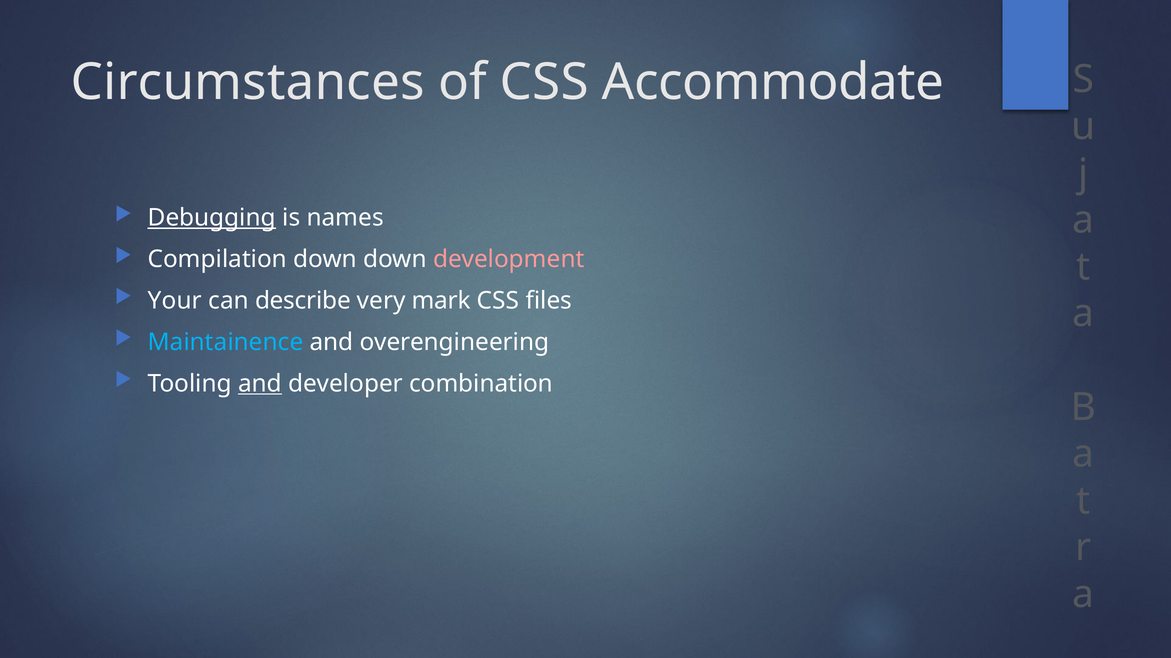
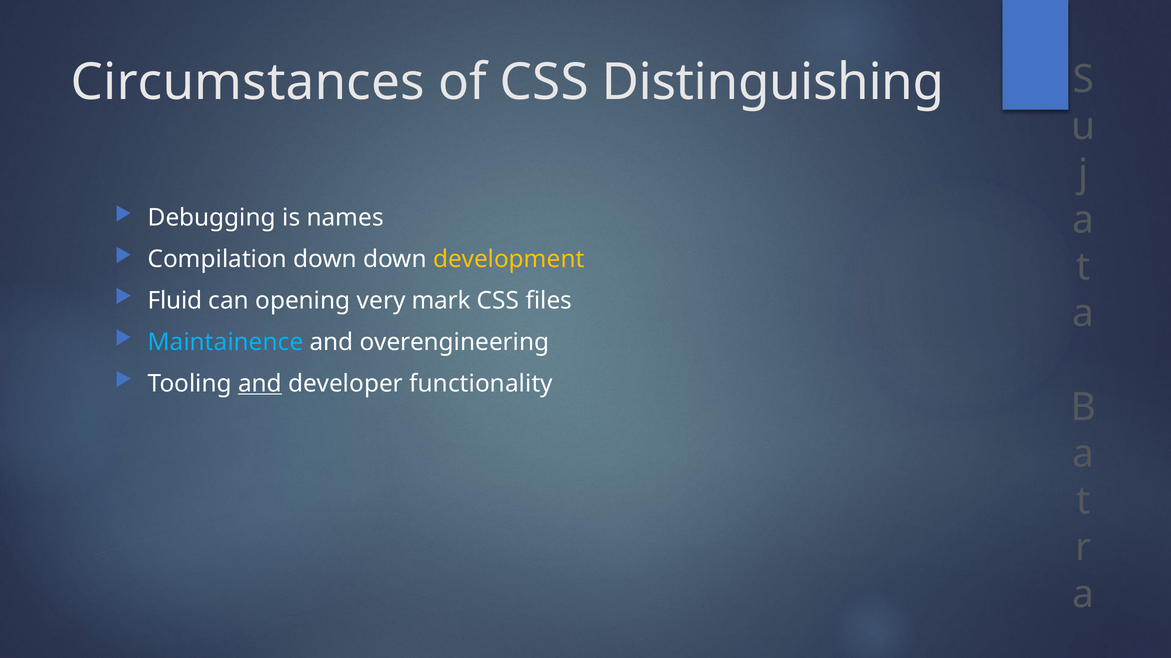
Accommodate: Accommodate -> Distinguishing (773, 82)
Debugging underline: present -> none (212, 218)
development colour: pink -> yellow (509, 259)
Your: Your -> Fluid (175, 301)
describe: describe -> opening (303, 301)
combination: combination -> functionality (481, 384)
